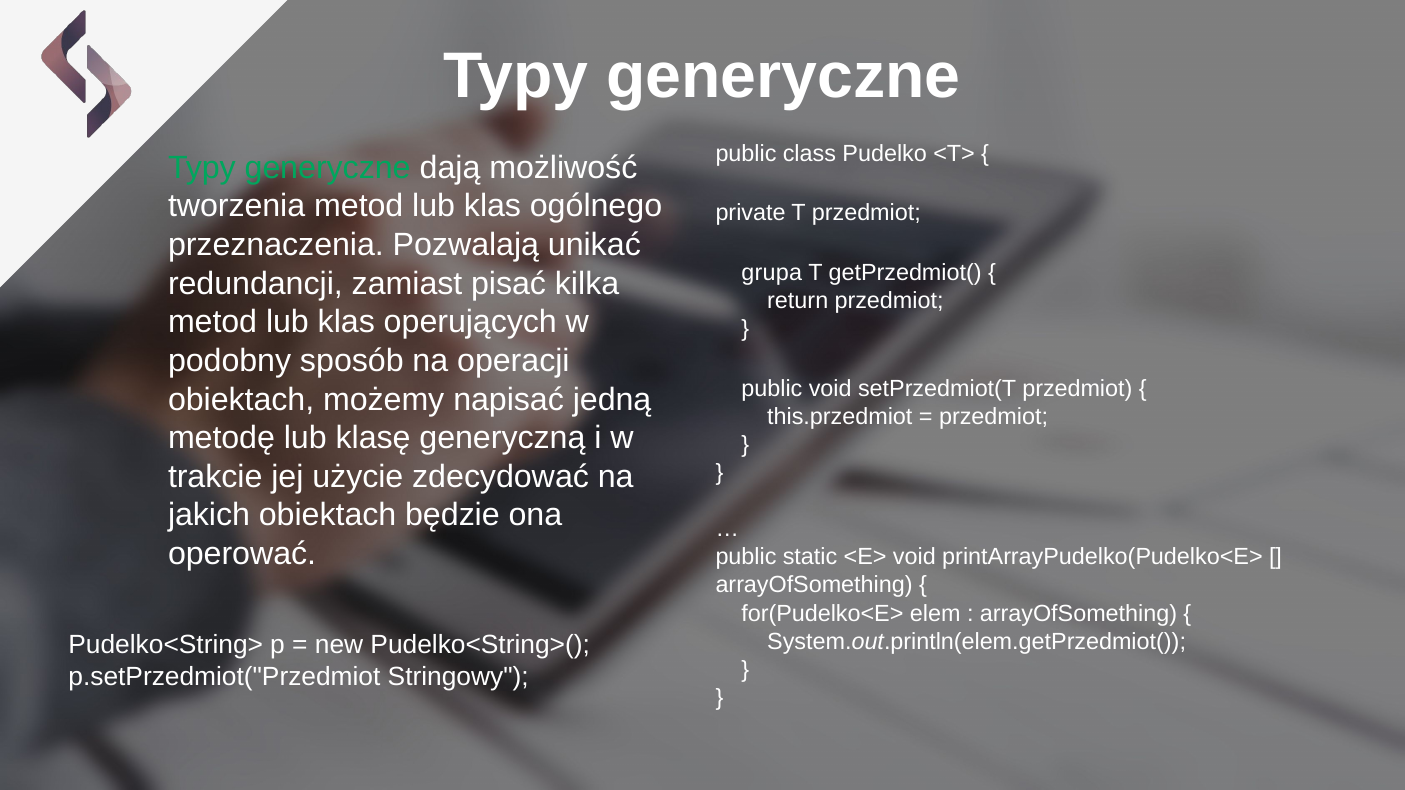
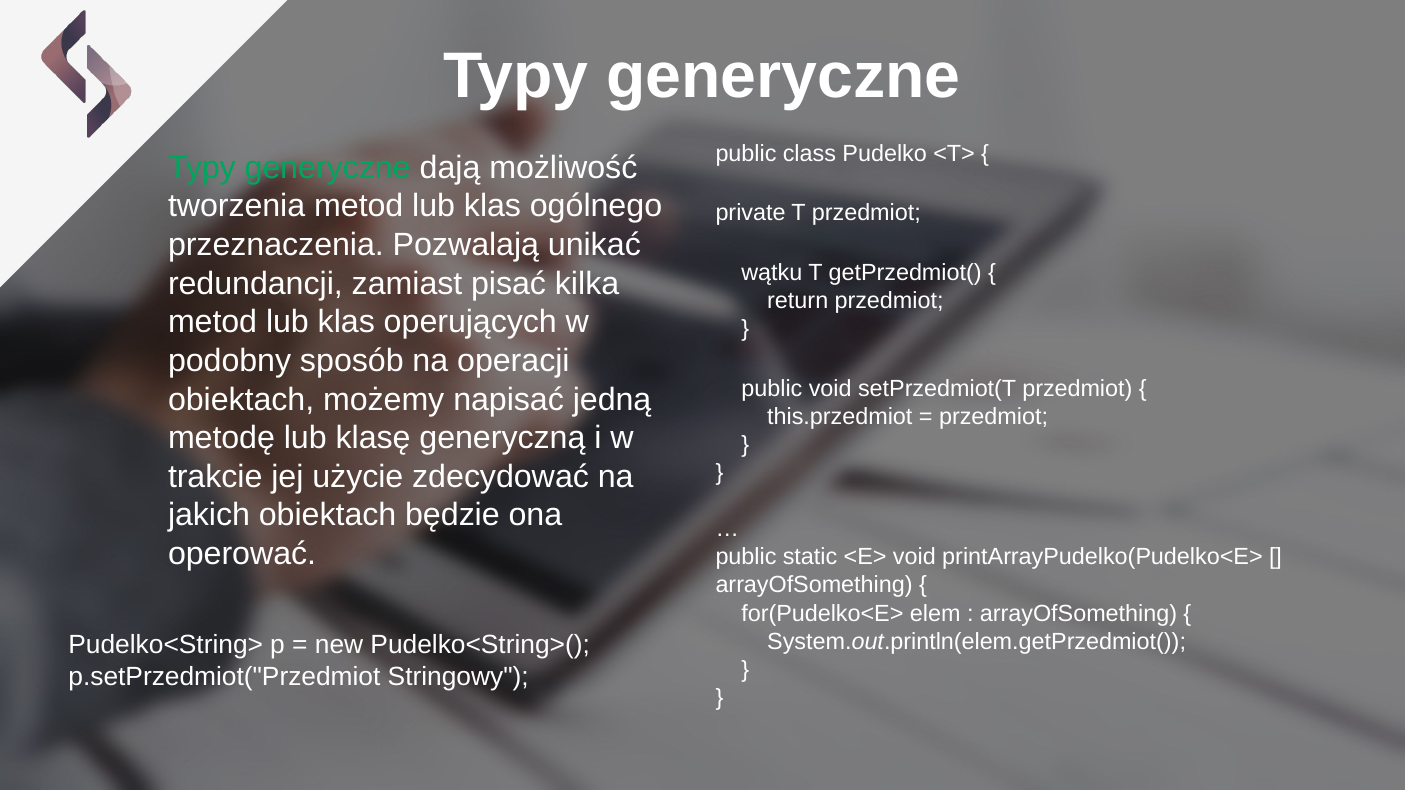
grupa: grupa -> wątku (772, 273)
